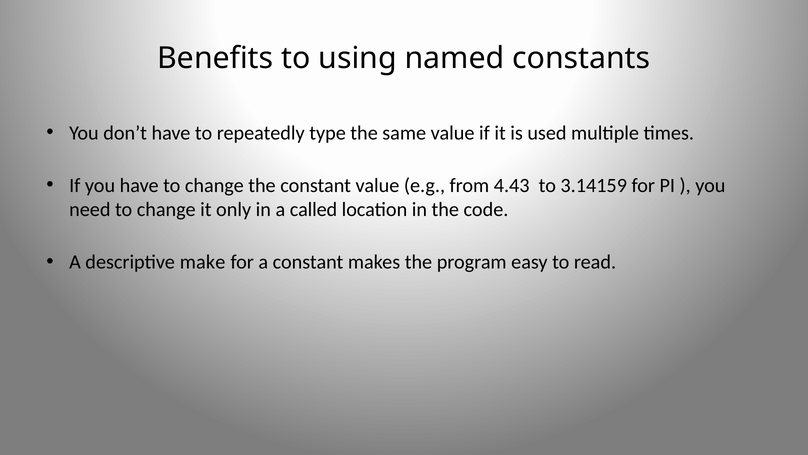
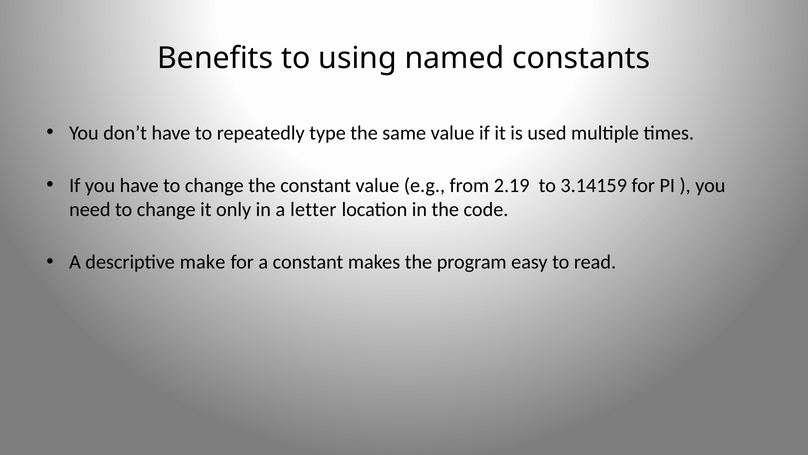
4.43: 4.43 -> 2.19 (512, 185)
called: called -> letter (313, 209)
